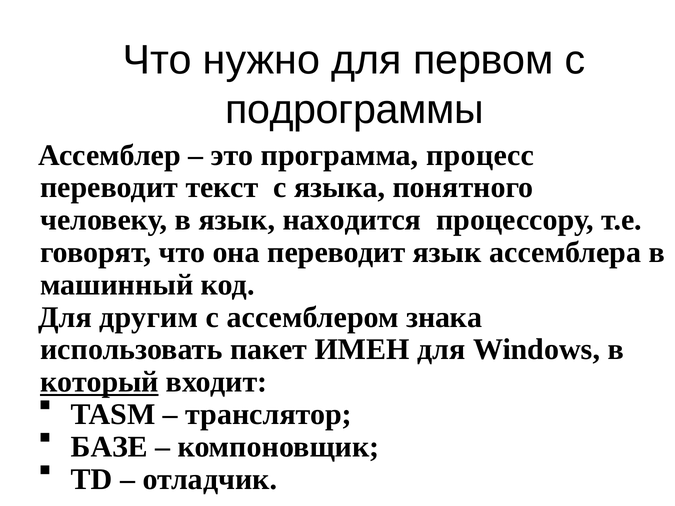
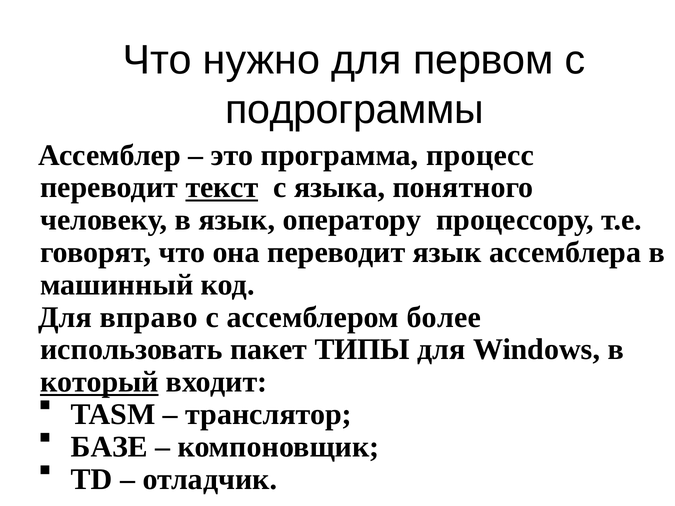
текст underline: none -> present (222, 188)
находится: находится -> оператору (352, 220)
другим: другим -> вправо (149, 317)
знака: знака -> более (444, 317)
ИМЕН: ИМЕН -> ТИПЫ (362, 350)
